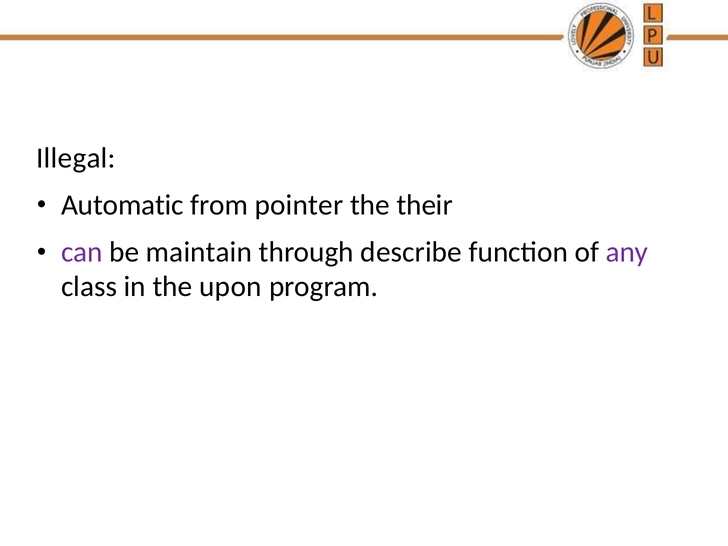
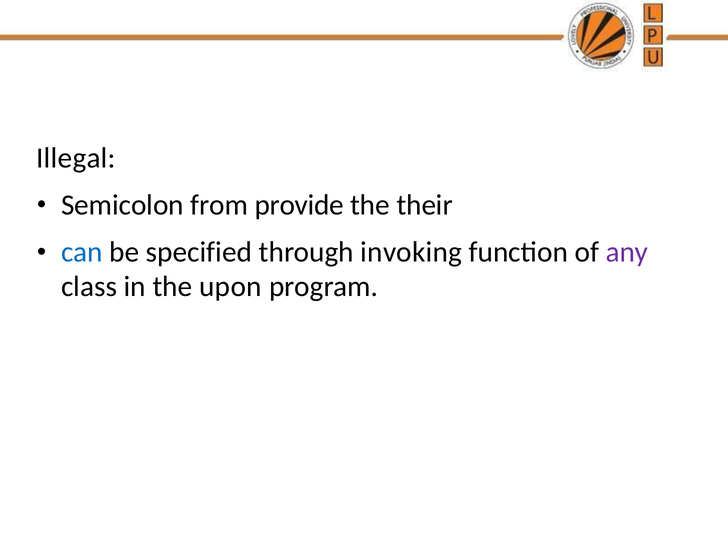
Automatic: Automatic -> Semicolon (122, 205)
pointer: pointer -> provide (299, 205)
can colour: purple -> blue (82, 252)
maintain: maintain -> specified (199, 252)
describe: describe -> invoking (411, 252)
